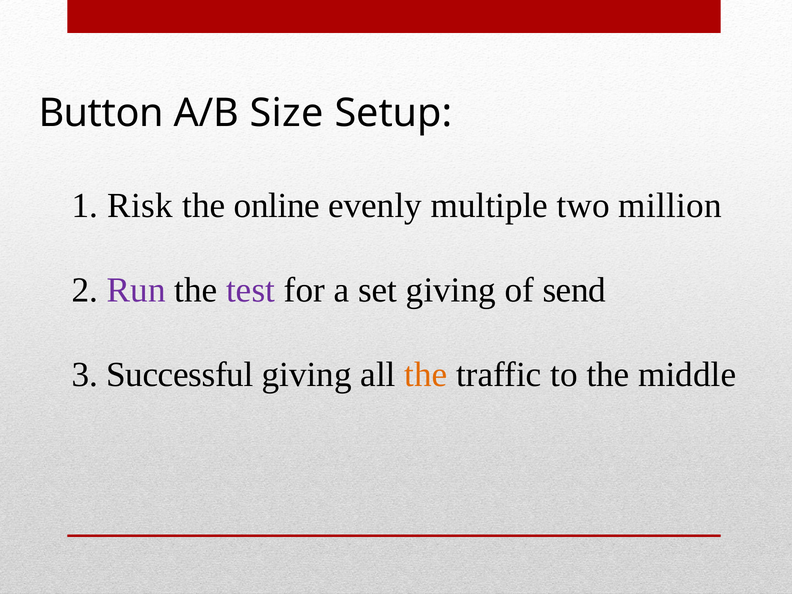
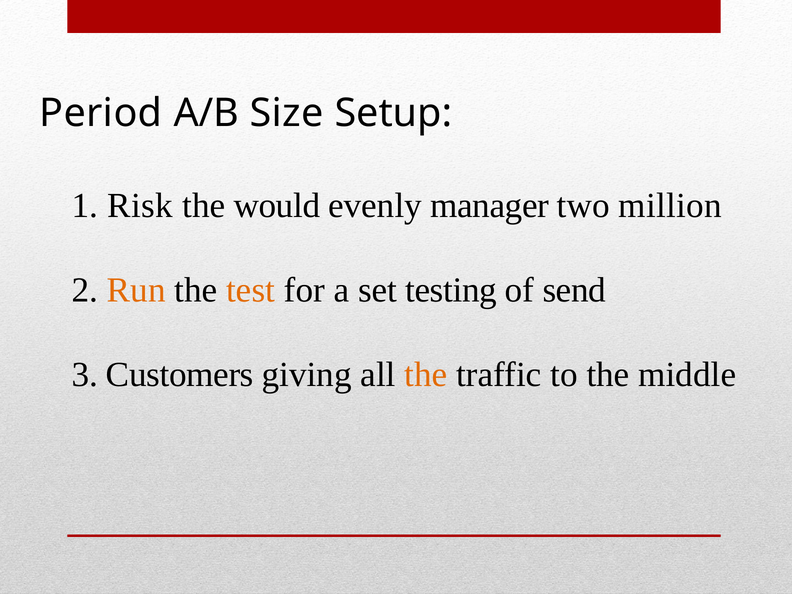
Button: Button -> Period (101, 113)
online: online -> would (277, 205)
multiple: multiple -> manager (490, 205)
Run colour: purple -> orange (136, 290)
test colour: purple -> orange (251, 290)
set giving: giving -> testing (451, 290)
Successful: Successful -> Customers (180, 374)
